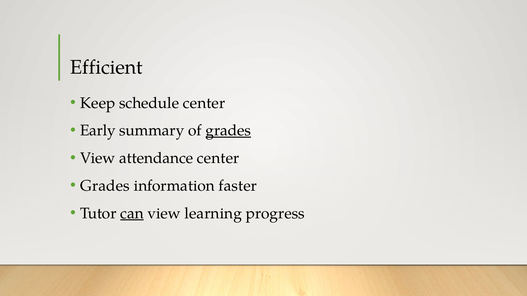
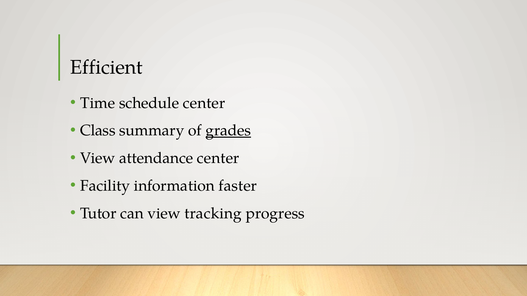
Keep: Keep -> Time (98, 103)
Early: Early -> Class (98, 131)
Grades: Grades -> Facility (105, 186)
can underline: present -> none (132, 214)
learning: learning -> tracking (213, 214)
